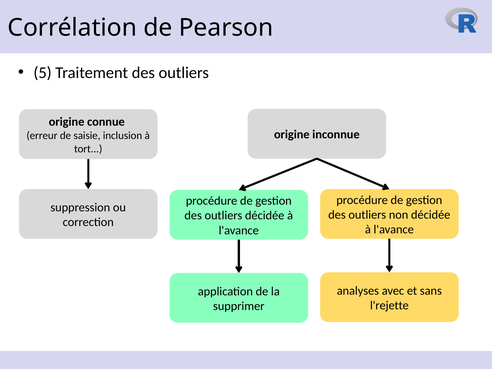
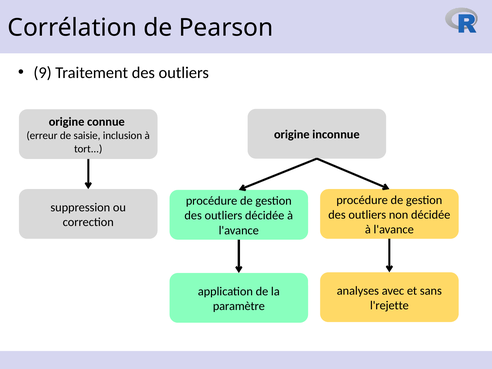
5: 5 -> 9 (43, 73)
supprimer: supprimer -> paramètre (239, 306)
